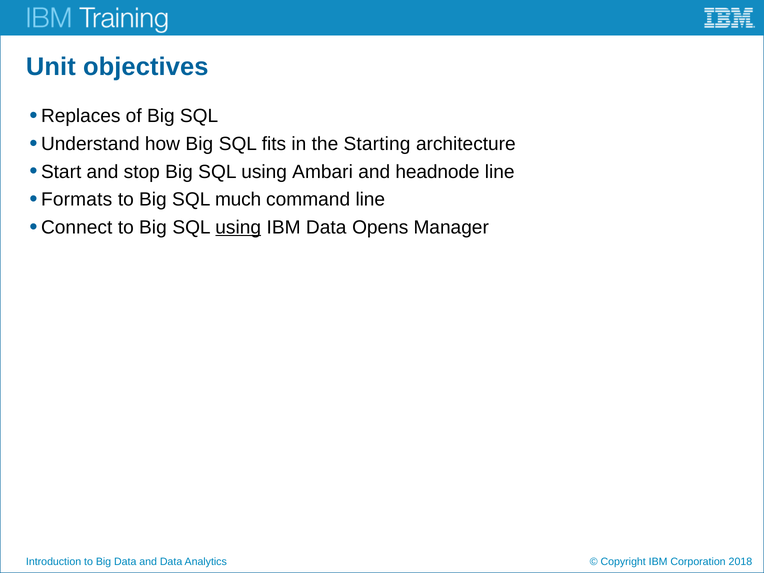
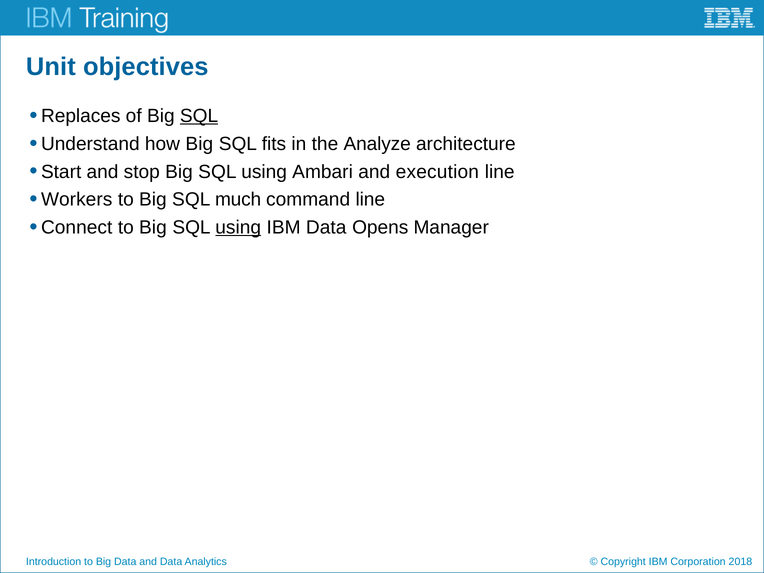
SQL underline: none -> present (199, 116)
Starting: Starting -> Analyze (377, 144)
headnode: headnode -> execution (437, 172)
Formats: Formats -> Workers (77, 200)
